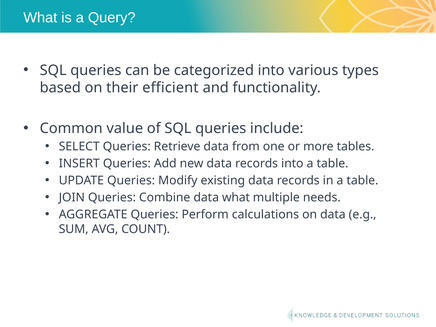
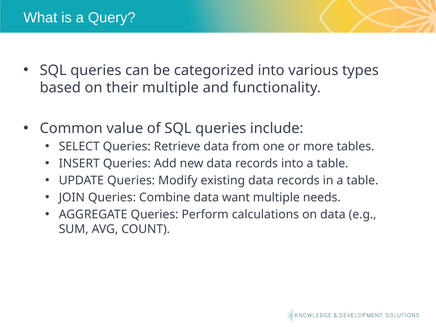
their efficient: efficient -> multiple (171, 88)
data what: what -> want (236, 198)
